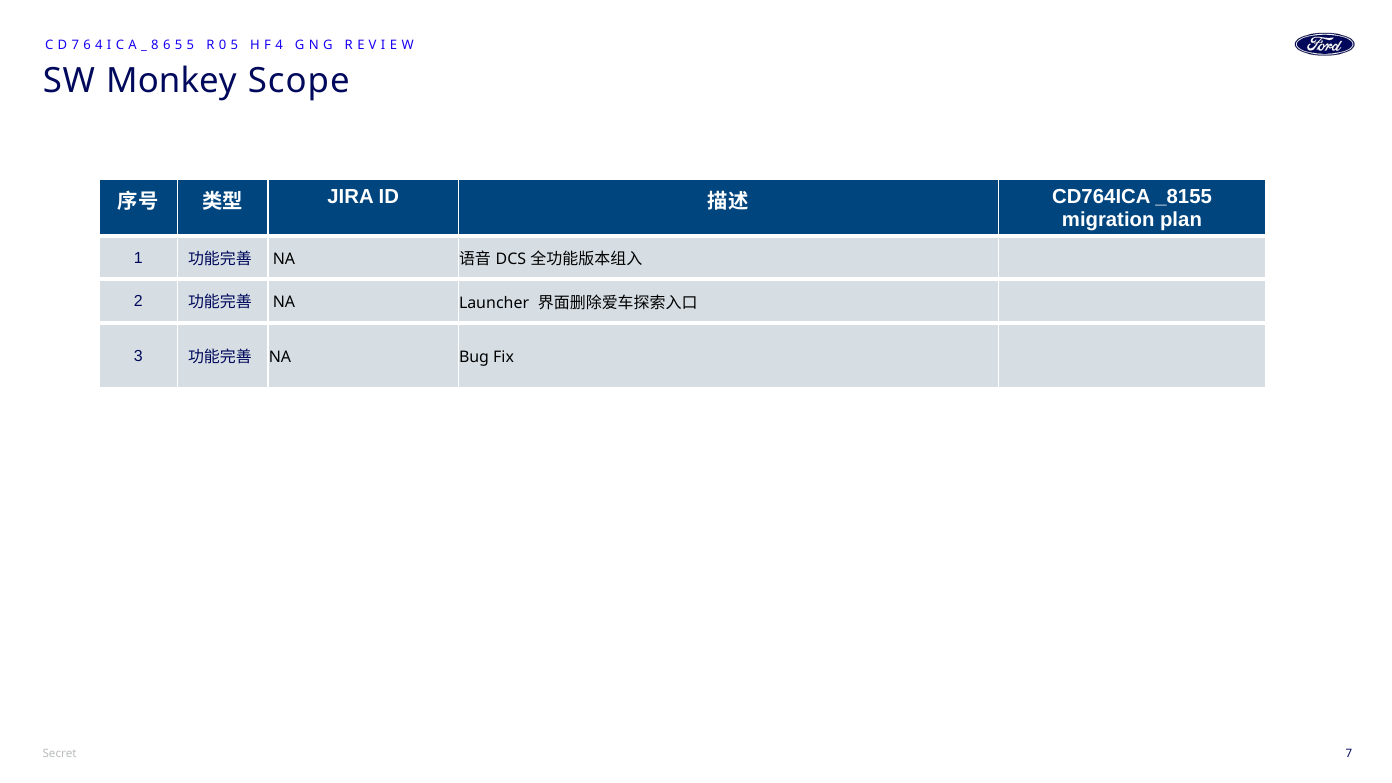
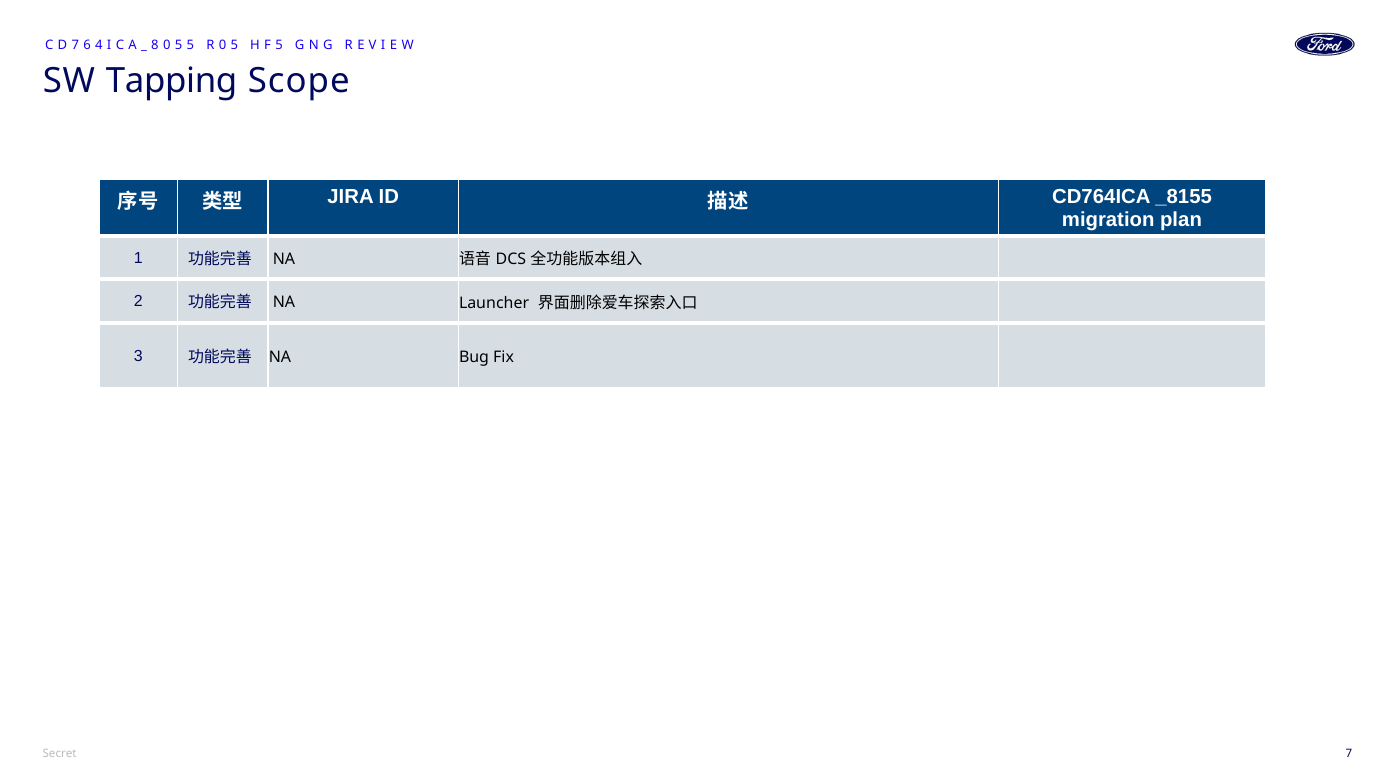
6: 6 -> 0 (167, 45)
4: 4 -> 5 (279, 45)
Monkey: Monkey -> Tapping (172, 81)
